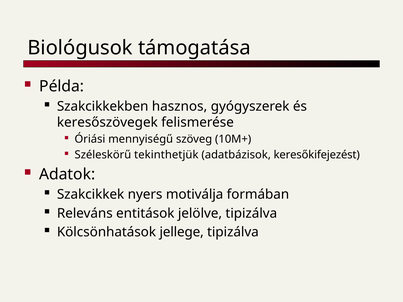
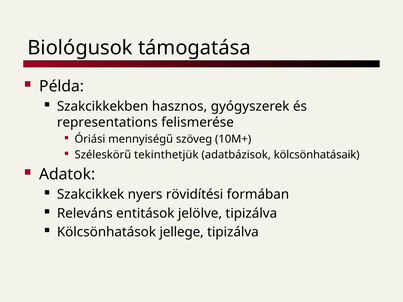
keresőszövegek: keresőszövegek -> representations (107, 123)
keresőkifejezést: keresőkifejezést -> kölcsönhatásaik (317, 155)
motiválja: motiválja -> rövidítési (195, 195)
